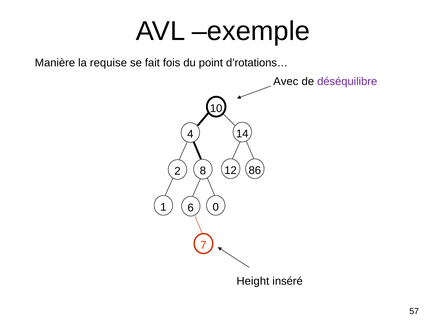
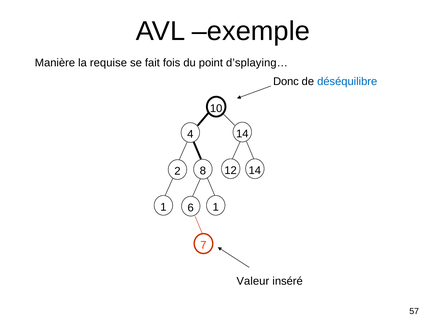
d’rotations…: d’rotations… -> d’splaying… (257, 63)
Avec: Avec -> Donc (286, 82)
déséquilibre colour: purple -> blue (347, 82)
8 86: 86 -> 14 (255, 171)
1 0: 0 -> 1 (216, 207)
Height: Height -> Valeur (253, 282)
